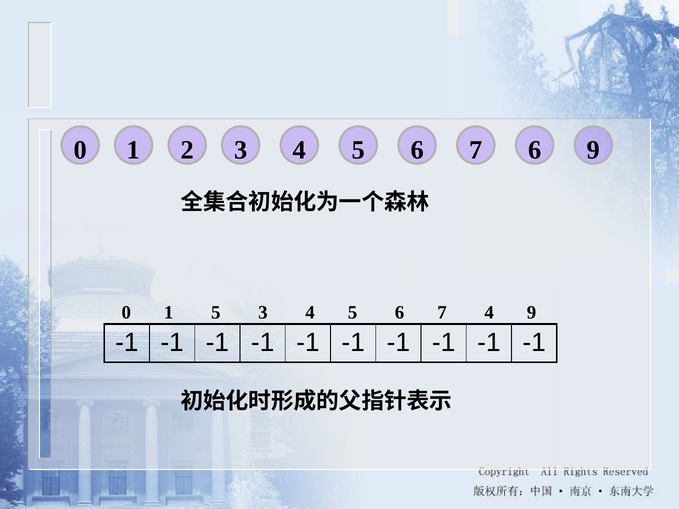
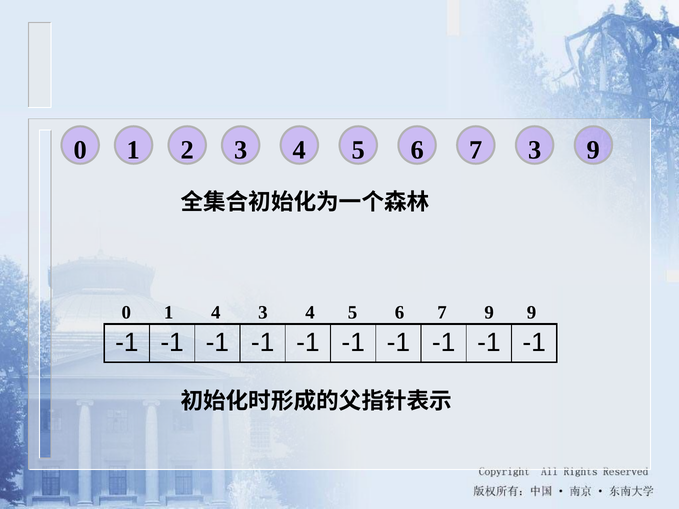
7 6: 6 -> 3 (535, 150)
1 5: 5 -> 4 (216, 312)
7 4: 4 -> 9 (489, 312)
